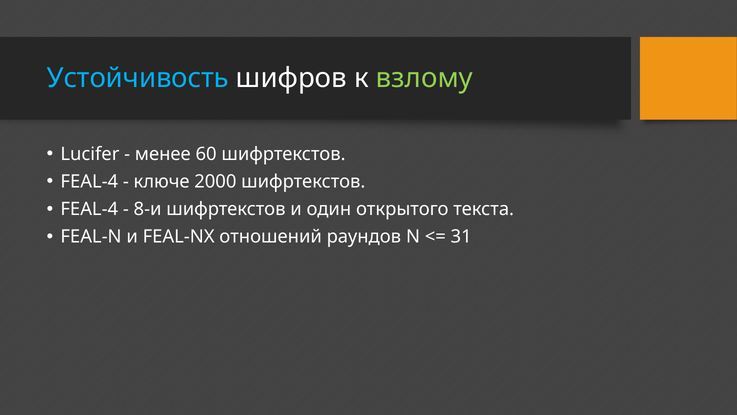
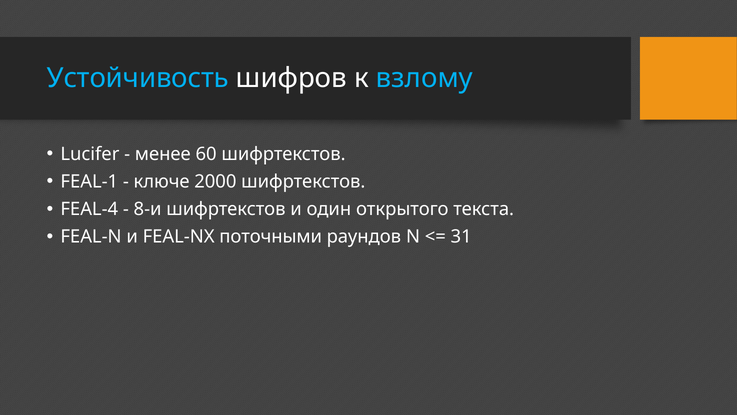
взлому colour: light green -> light blue (424, 78)
FEAL-4: FEAL-4 -> FEAL-1 (89, 181)
отношений: отношений -> поточными (271, 237)
